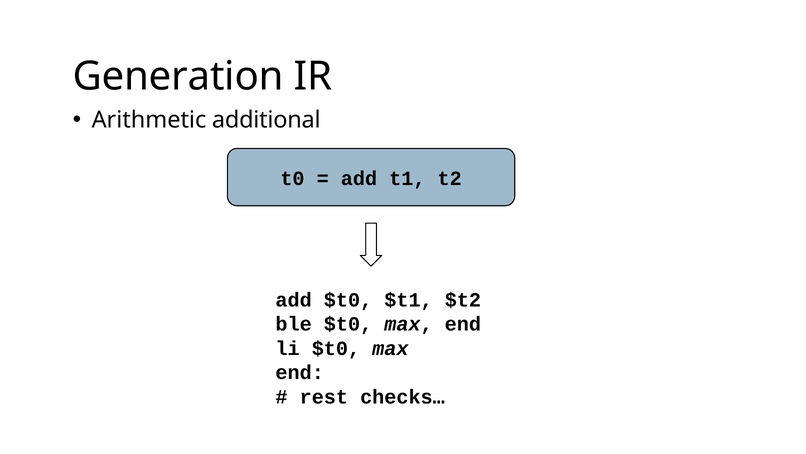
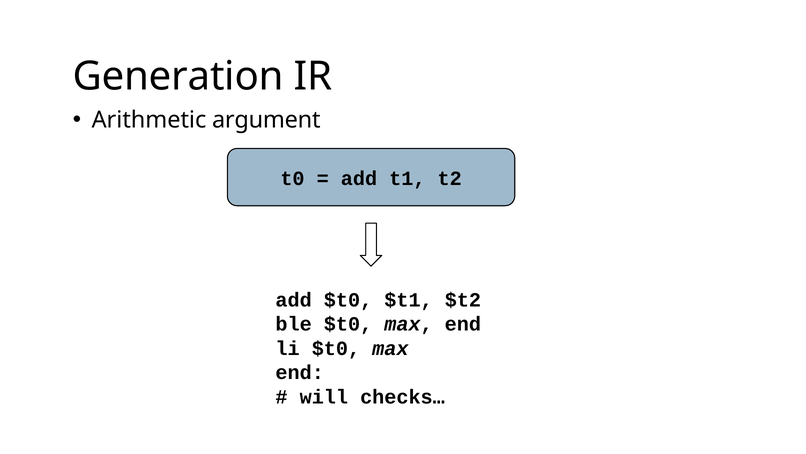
additional: additional -> argument (266, 120)
rest: rest -> will (324, 396)
